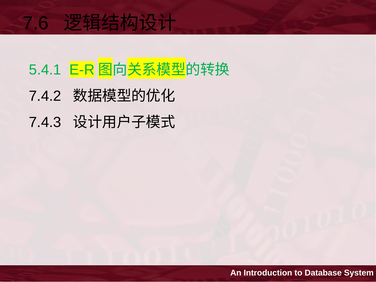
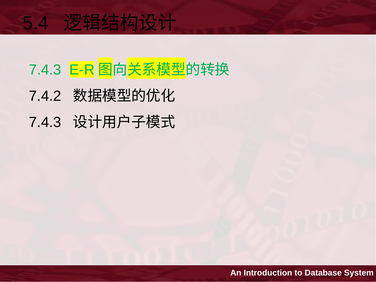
7.6: 7.6 -> 5.4 (36, 23)
5.4.1: 5.4.1 -> 7.4.3 (45, 70)
